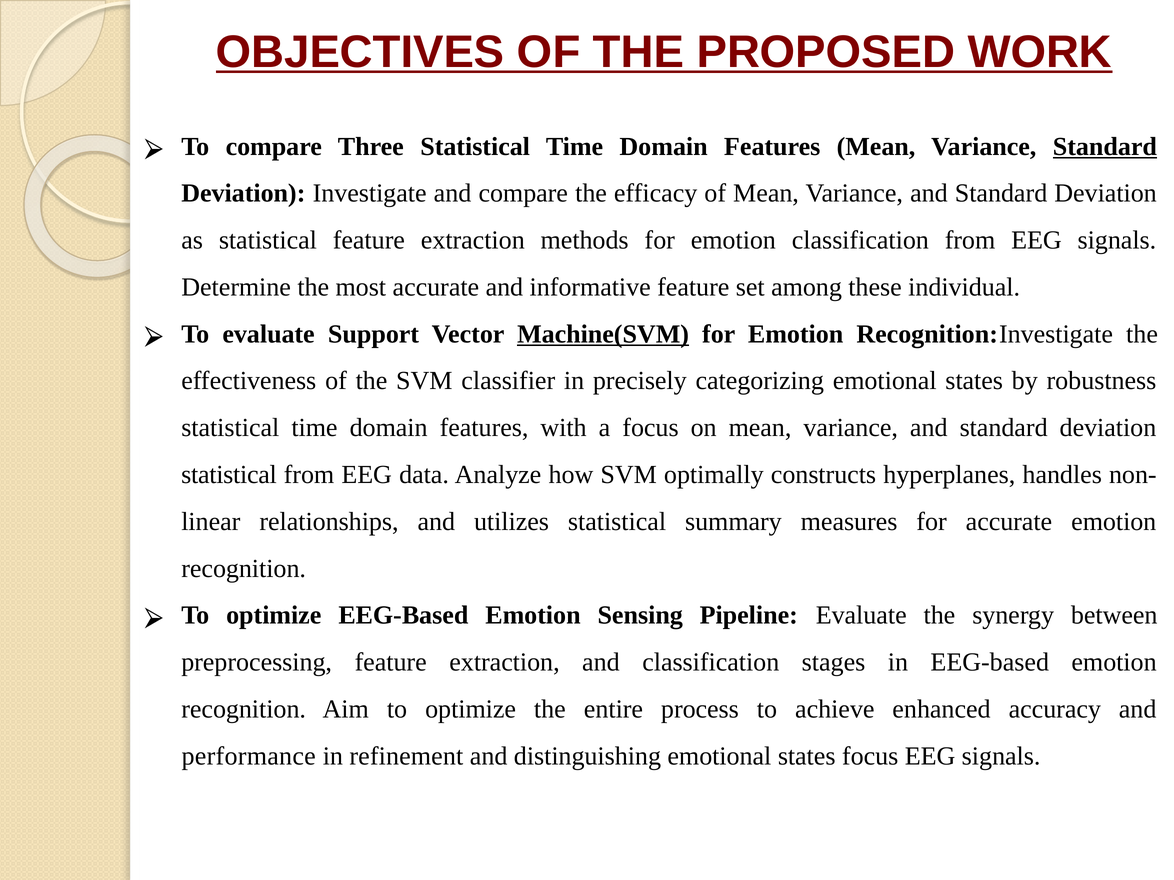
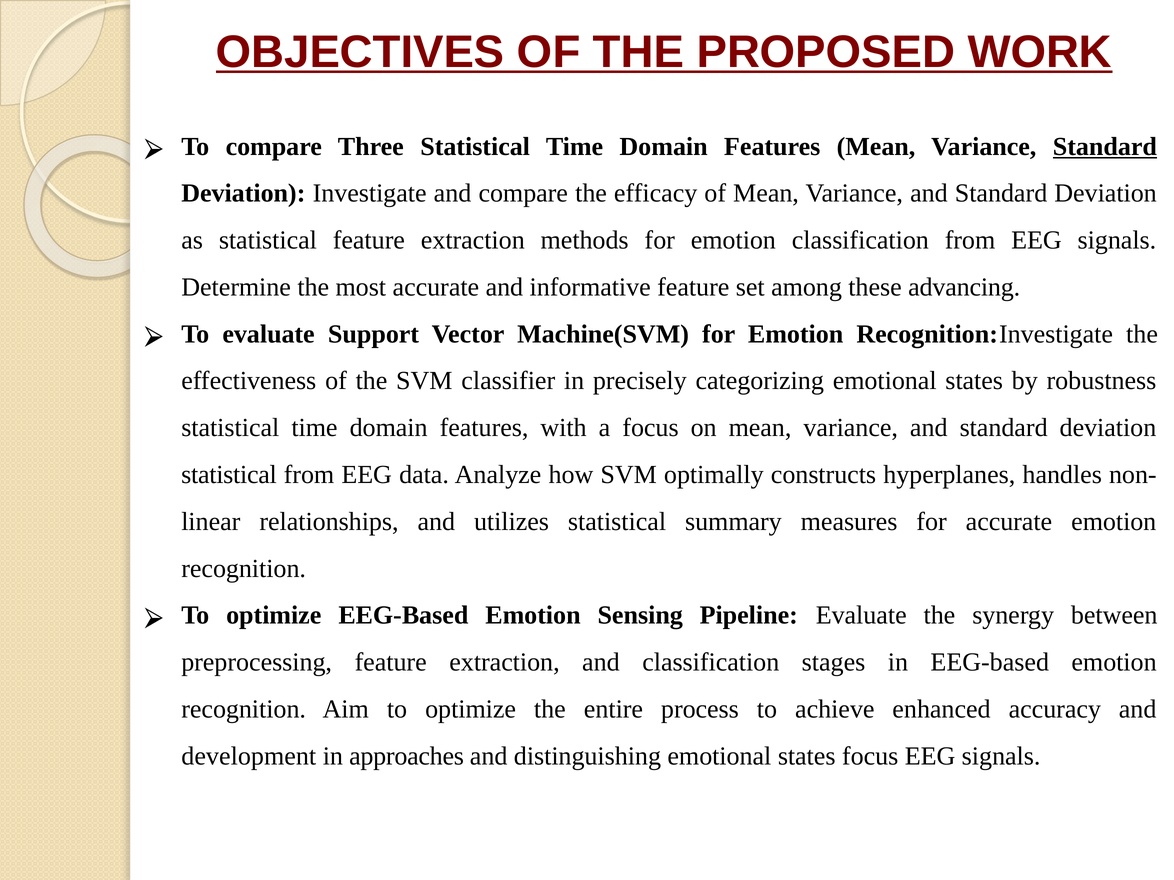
individual: individual -> advancing (964, 287)
Machine(SVM underline: present -> none (603, 334)
performance: performance -> development (249, 756)
refinement: refinement -> approaches (407, 756)
